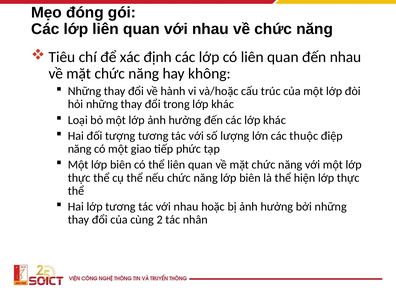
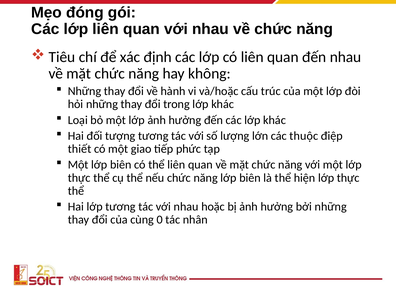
năng: năng -> thiết (80, 149)
2: 2 -> 0 (160, 220)
